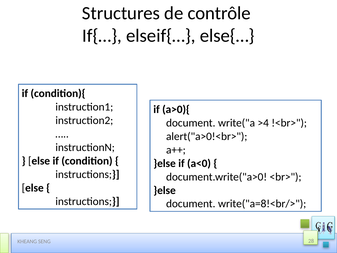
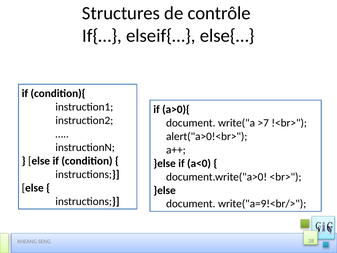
>4: >4 -> >7 (263, 123)
write("a=8!<br/>: write("a=8!<br/> -> write("a=9!<br/> (262, 204)
